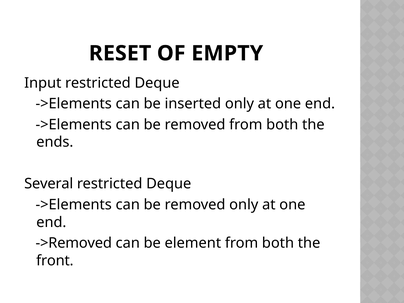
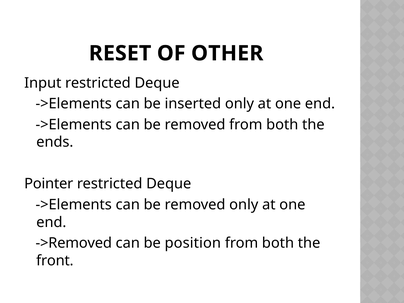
EMPTY: EMPTY -> OTHER (227, 53)
Several: Several -> Pointer (49, 184)
element: element -> position (193, 243)
